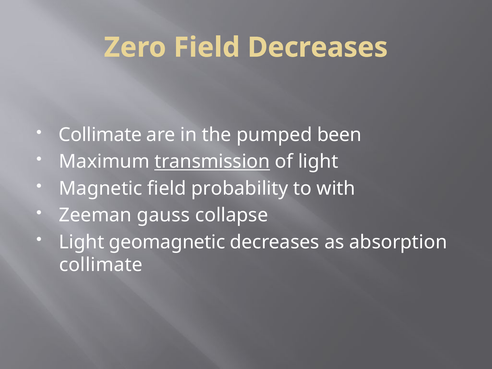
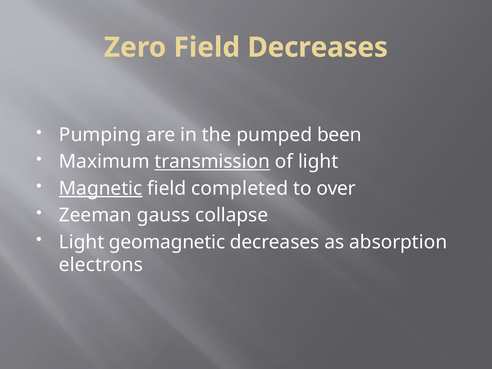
Collimate: Collimate -> Pumping (100, 135)
Magnetic underline: none -> present (101, 188)
probability: probability -> completed (240, 188)
with: with -> over (336, 188)
collimate: collimate -> electrons (101, 265)
